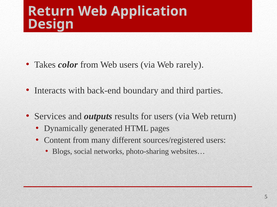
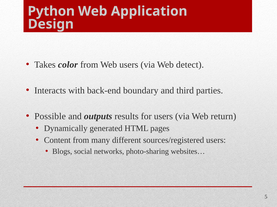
Return: Return -> Python (51, 11)
rarely: rarely -> detect (190, 65)
Services: Services -> Possible (50, 117)
